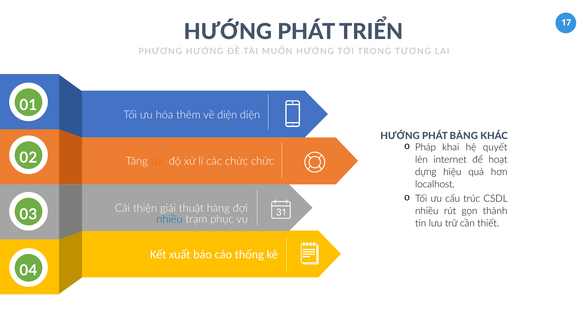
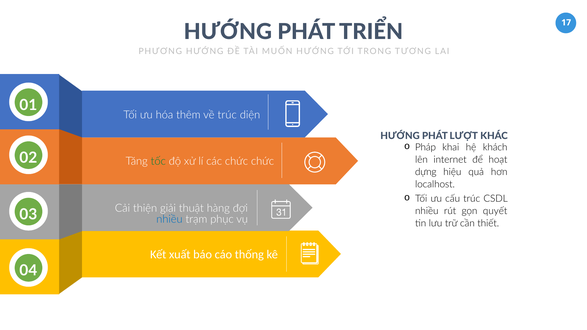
về diện: diện -> trúc (227, 115)
BẢNG: BẢNG -> LƯỢT (464, 136)
quyết: quyết -> khách (495, 147)
tốc colour: orange -> green (158, 161)
thành: thành -> quyết (495, 211)
